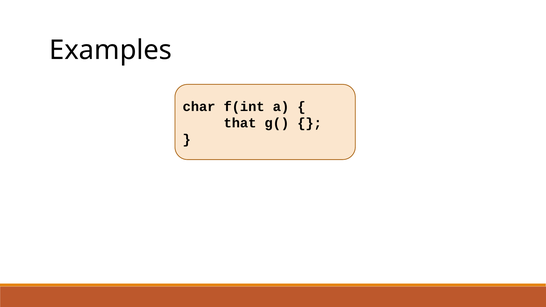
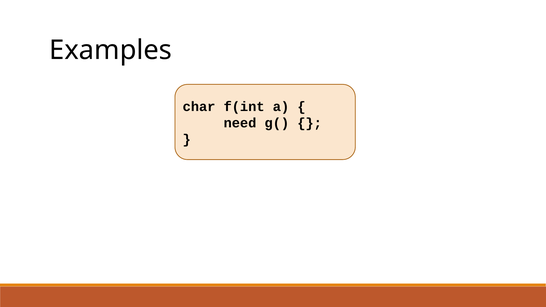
that: that -> need (240, 123)
